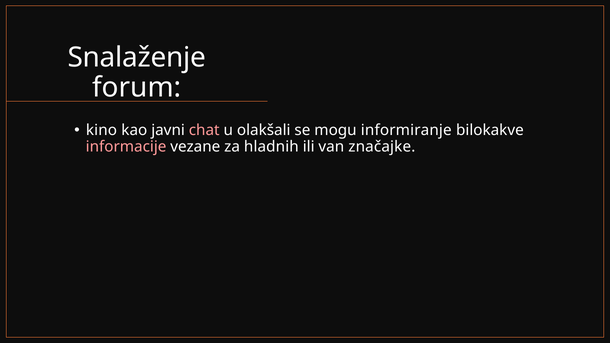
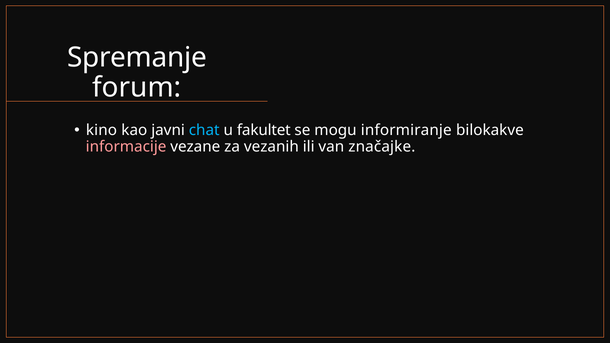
Snalaženje: Snalaženje -> Spremanje (137, 57)
chat colour: pink -> light blue (204, 130)
olakšali: olakšali -> fakultet (264, 130)
hladnih: hladnih -> vezanih (271, 147)
